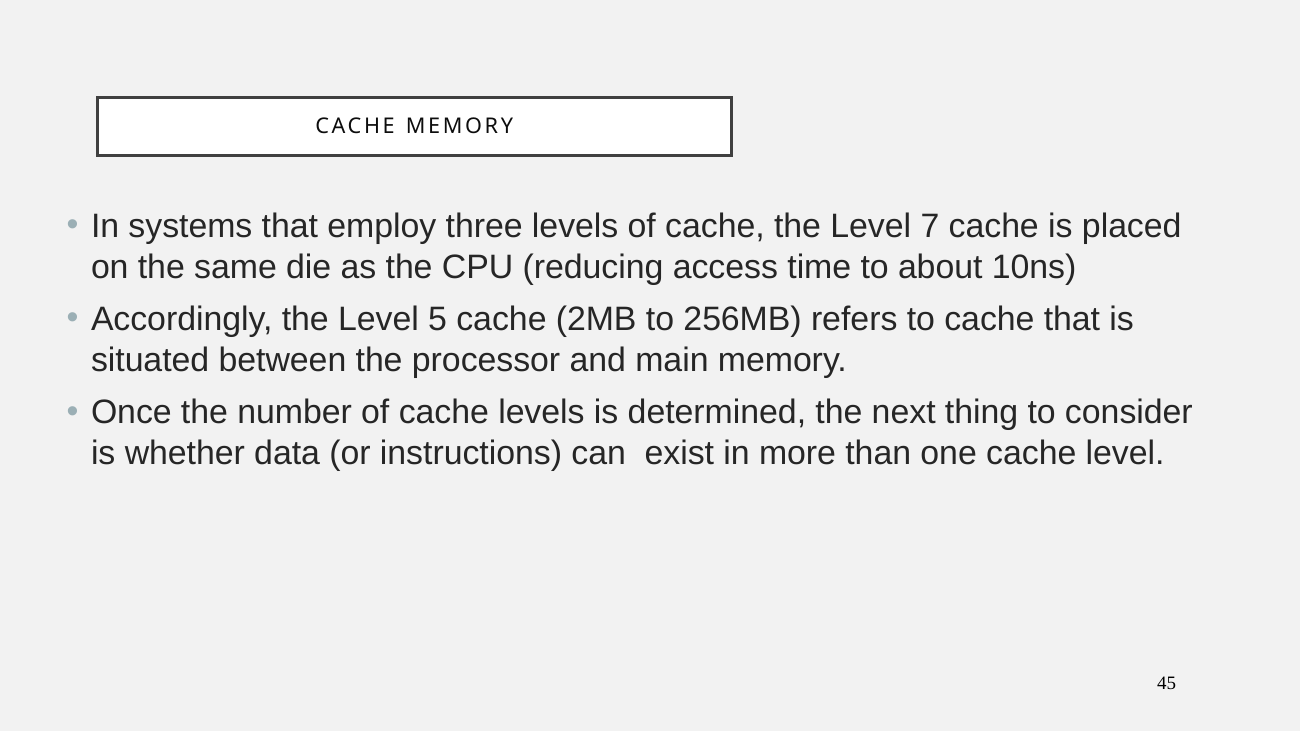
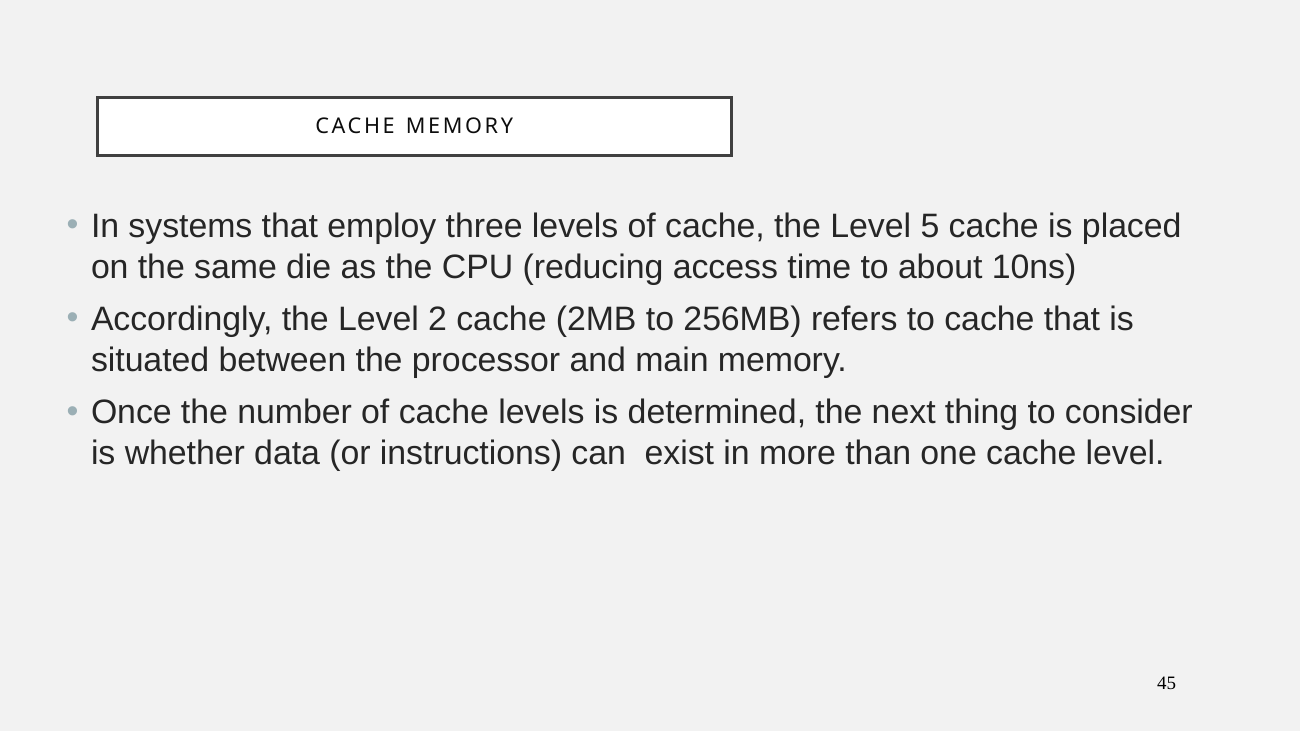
7: 7 -> 5 (930, 227)
5: 5 -> 2 (438, 320)
